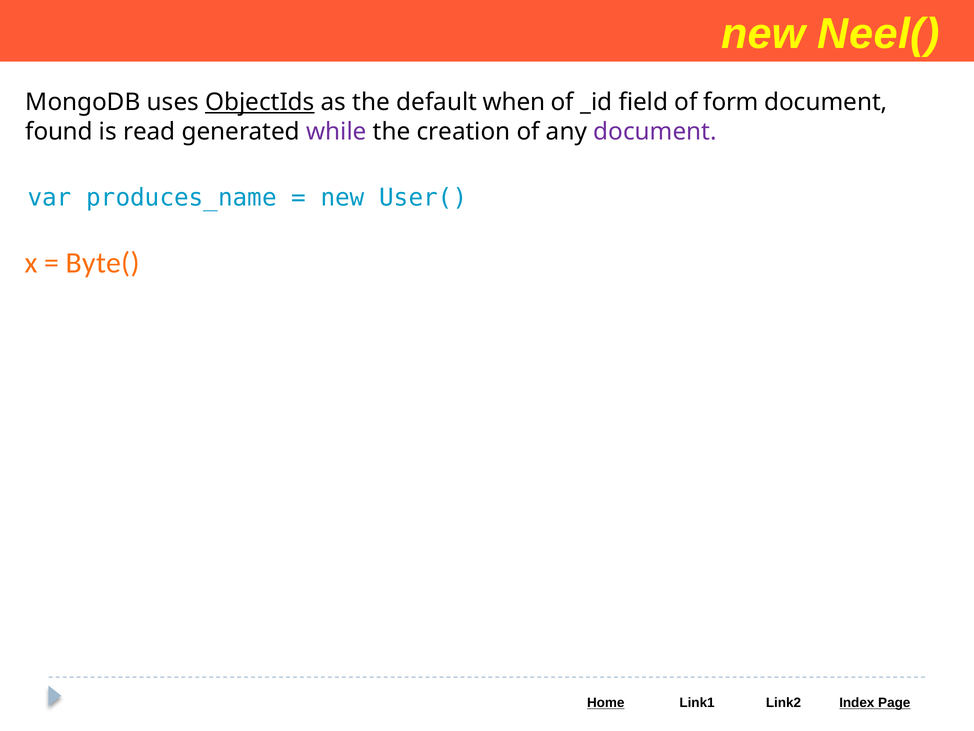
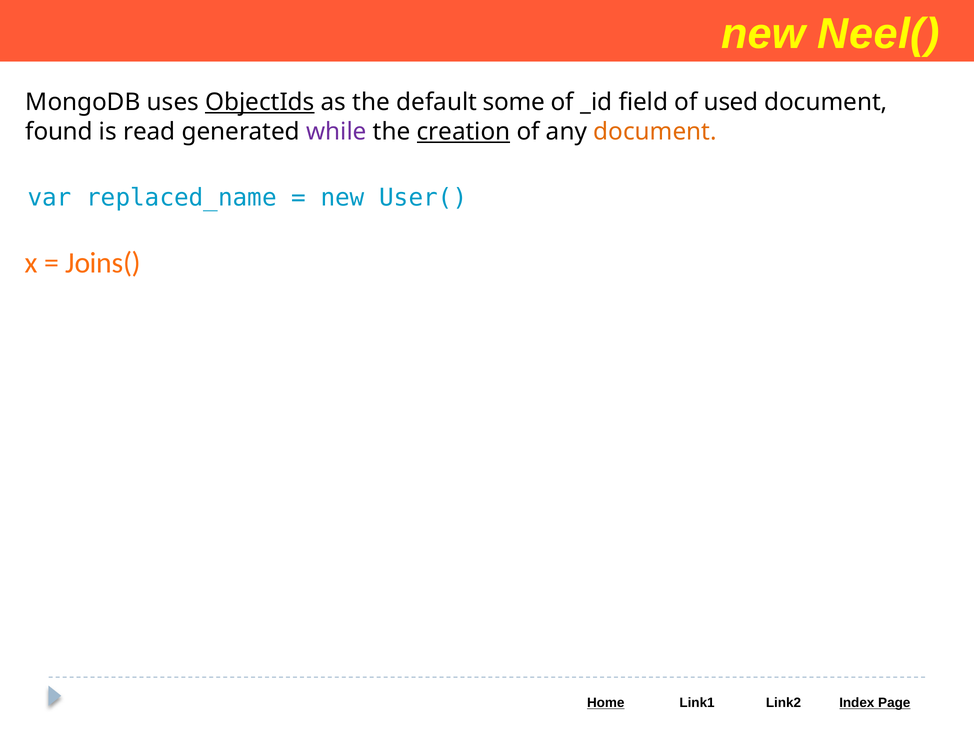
when: when -> some (514, 102)
form: form -> used (731, 102)
creation underline: none -> present (464, 131)
document colour: purple -> orange (655, 131)
produces_name: produces_name -> replaced_name (181, 198)
Byte(: Byte( -> Joins( (103, 263)
